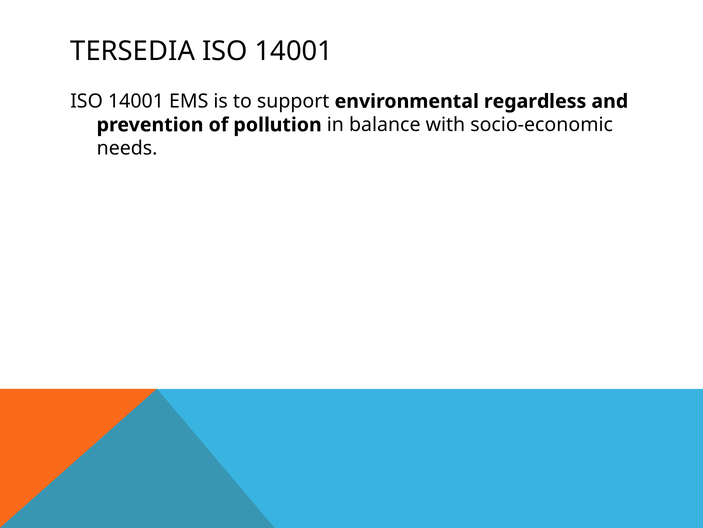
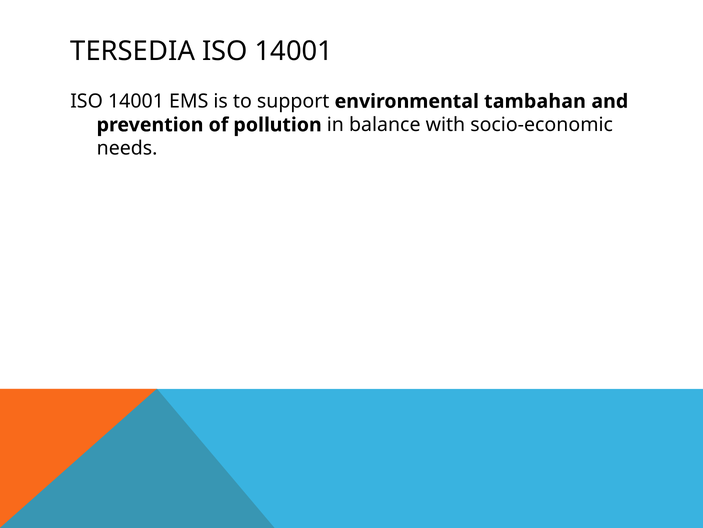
regardless: regardless -> tambahan (535, 101)
